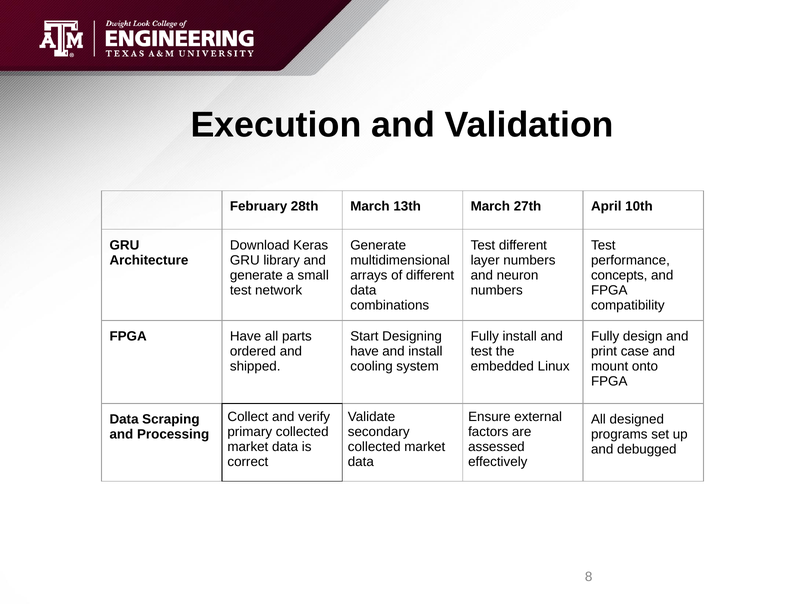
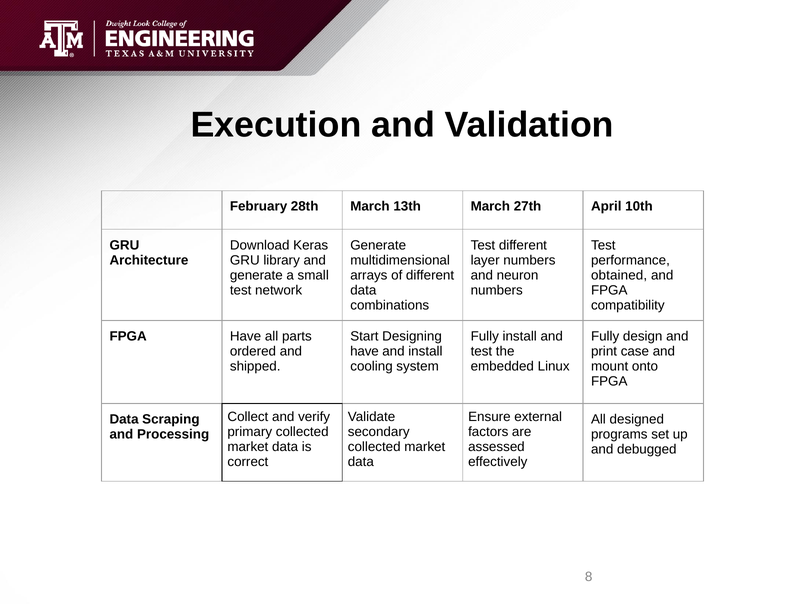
concepts: concepts -> obtained (619, 275)
